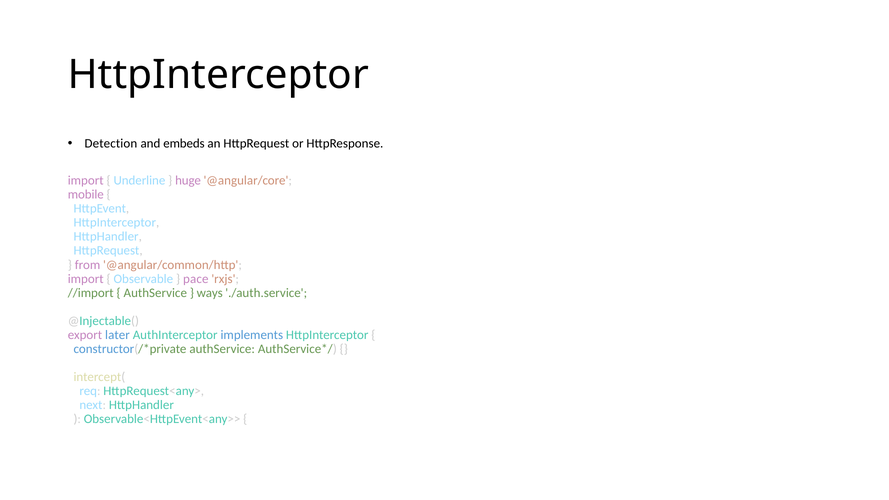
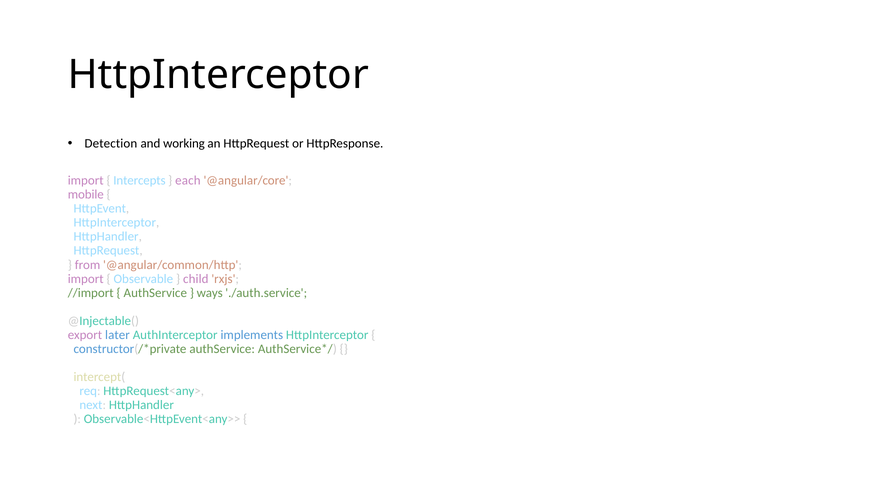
embeds: embeds -> working (184, 143)
Underline: Underline -> Intercepts (139, 181)
huge: huge -> each (188, 181)
pace: pace -> child (196, 279)
